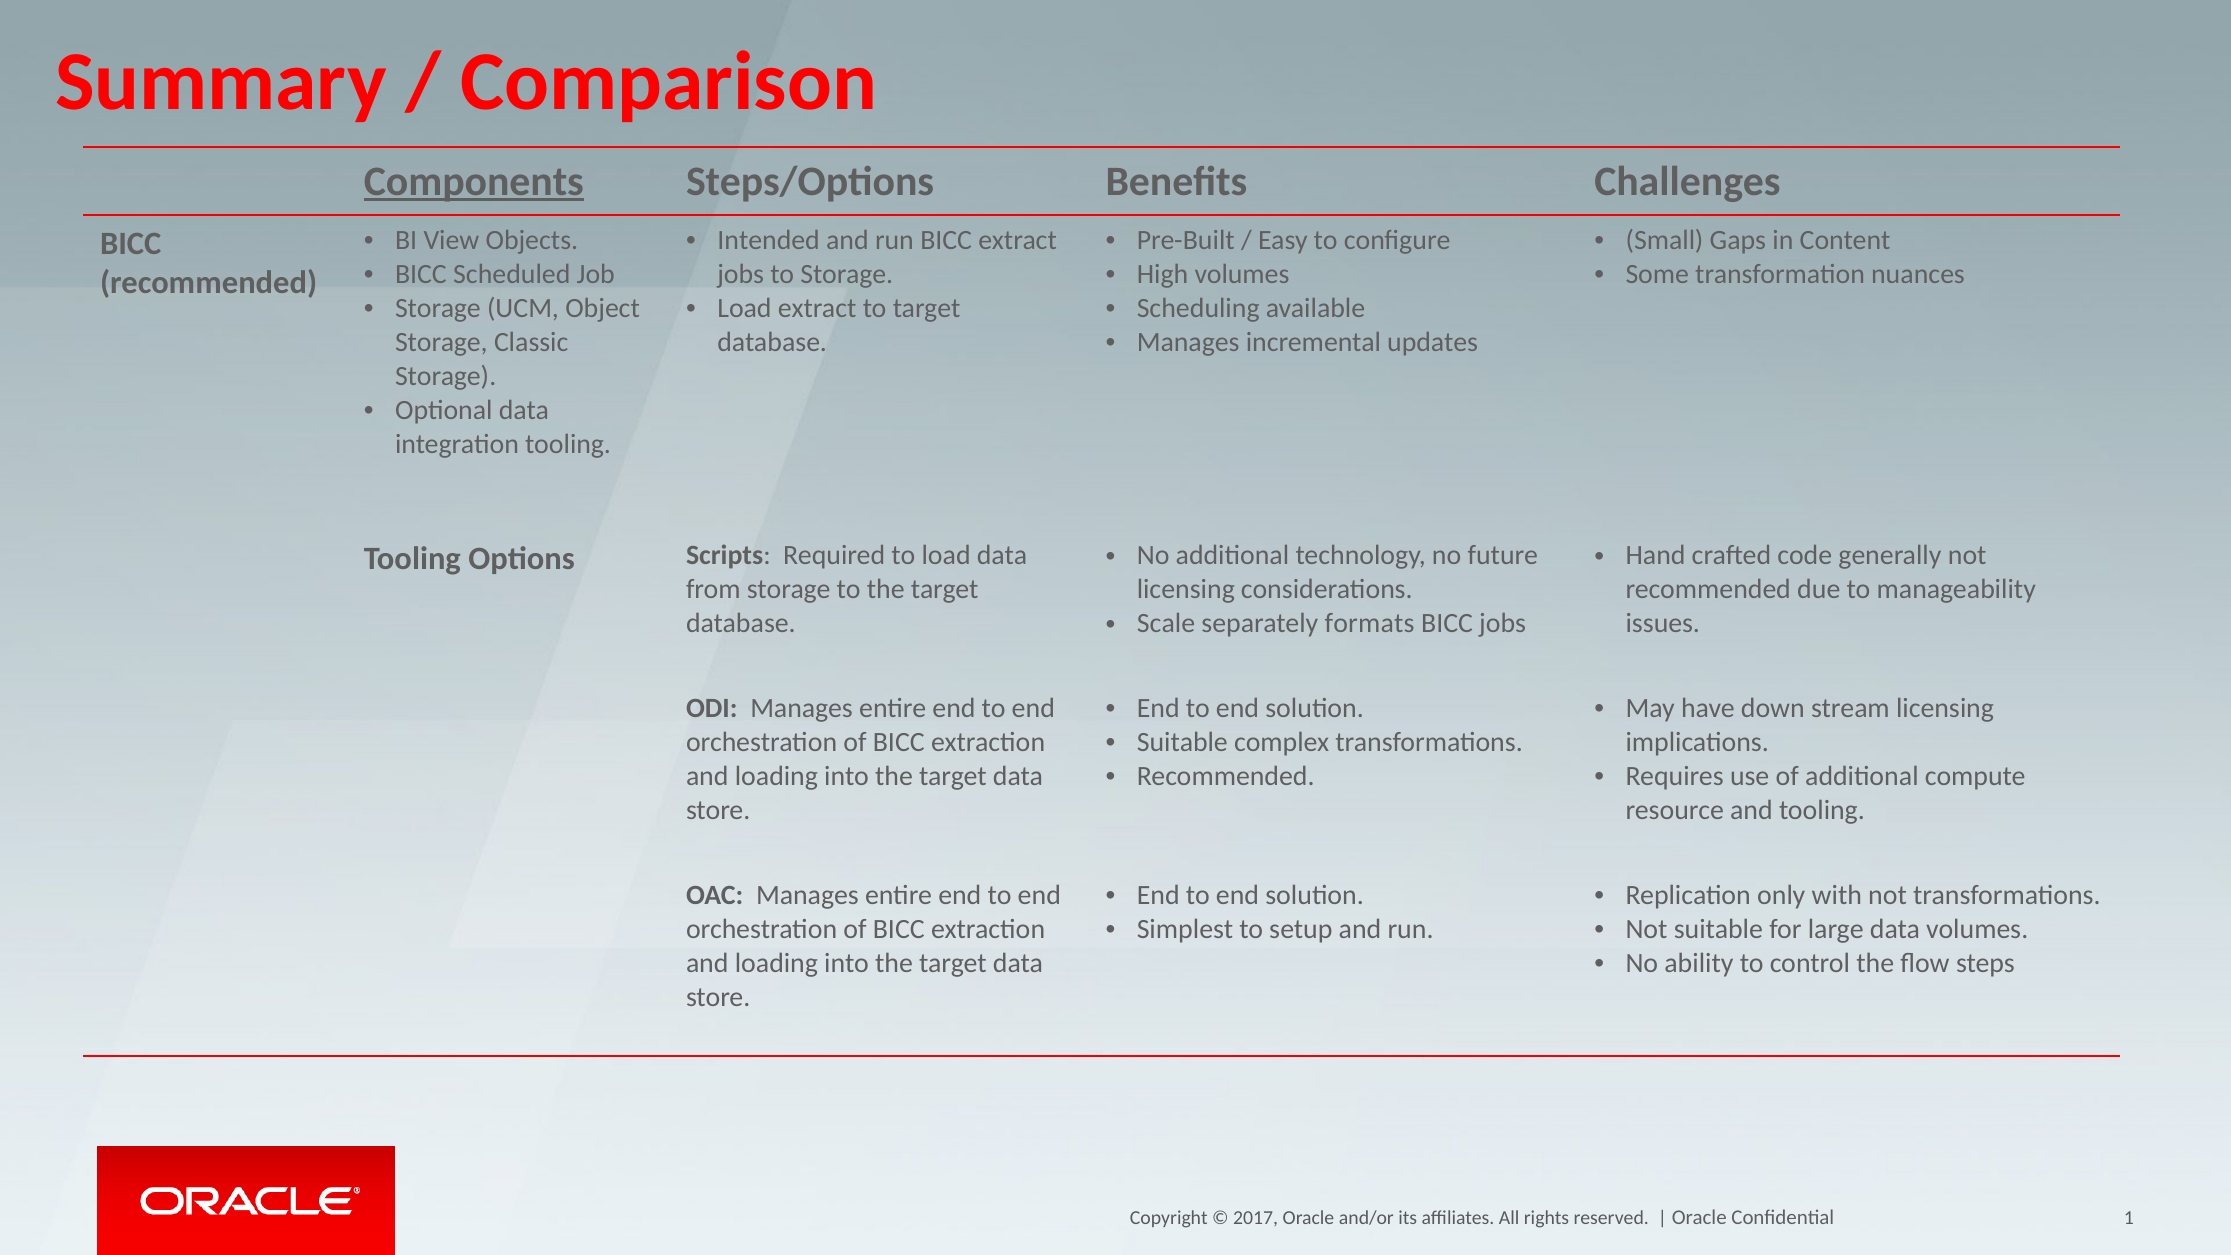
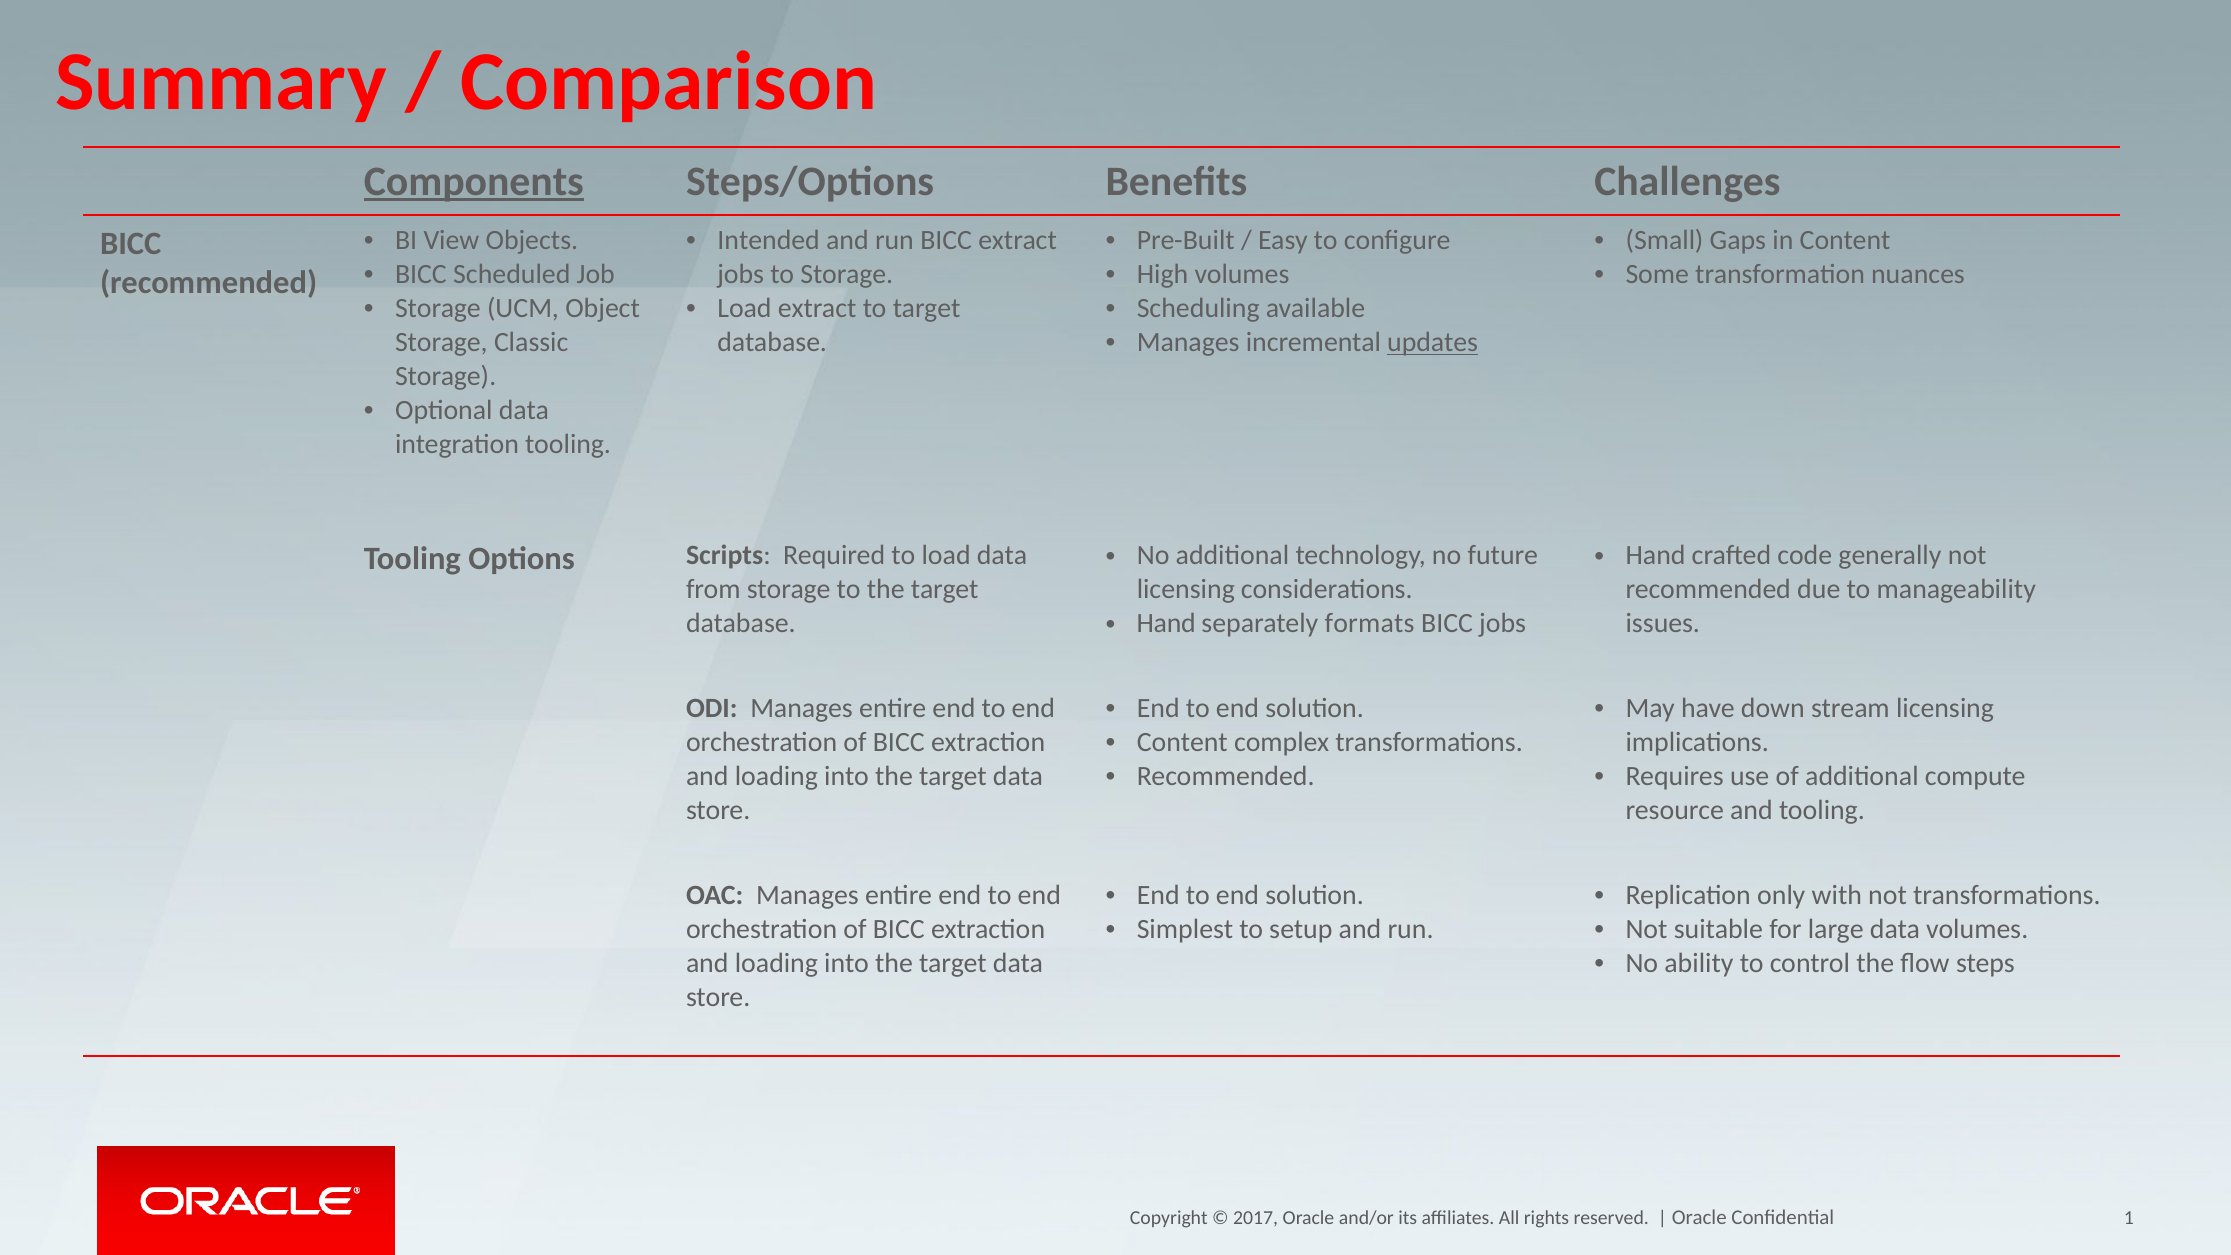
updates underline: none -> present (1433, 342)
Scale: Scale -> Hand (1166, 624)
Suitable: Suitable -> Content (1182, 743)
